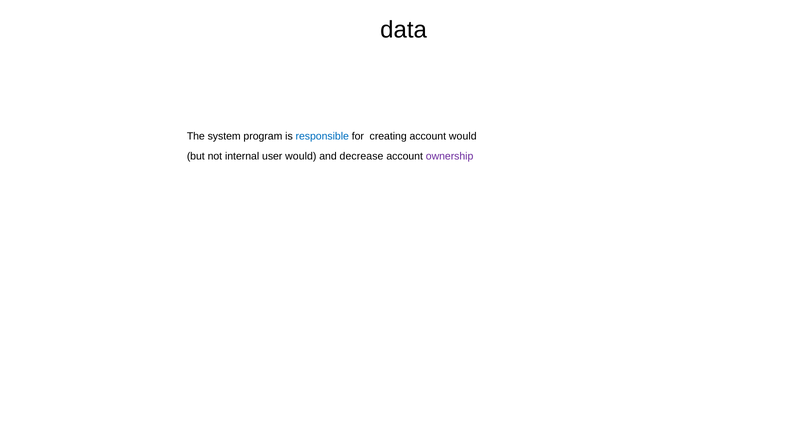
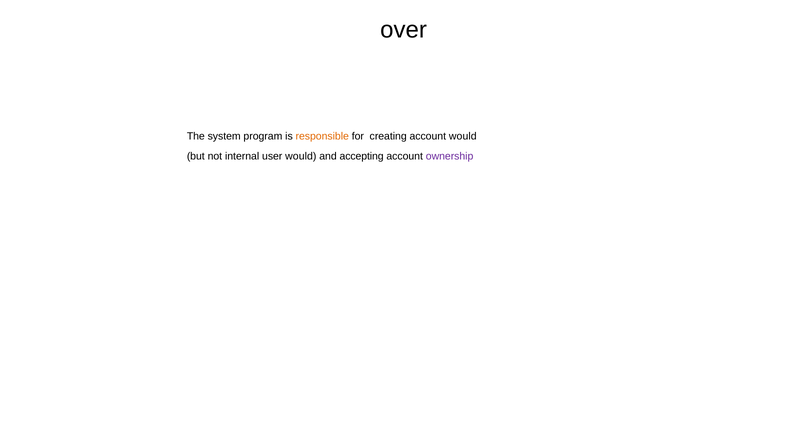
data: data -> over (404, 30)
responsible colour: blue -> orange (322, 136)
decrease: decrease -> accepting (362, 157)
